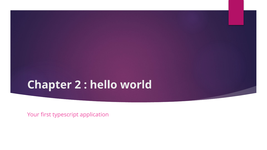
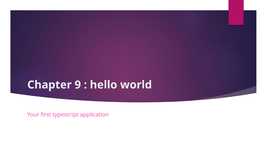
2: 2 -> 9 (78, 85)
